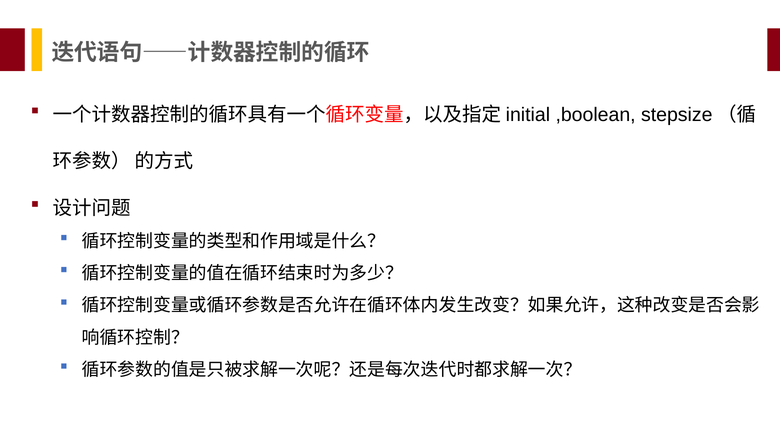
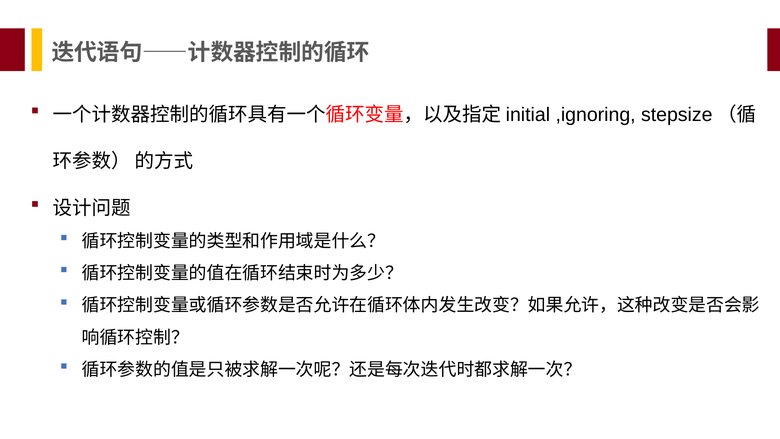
,boolean: ,boolean -> ,ignoring (596, 114)
